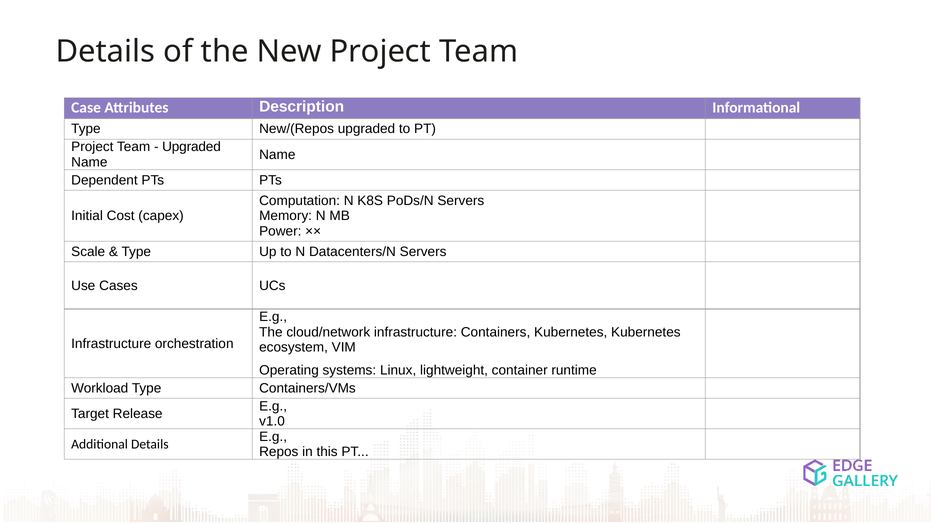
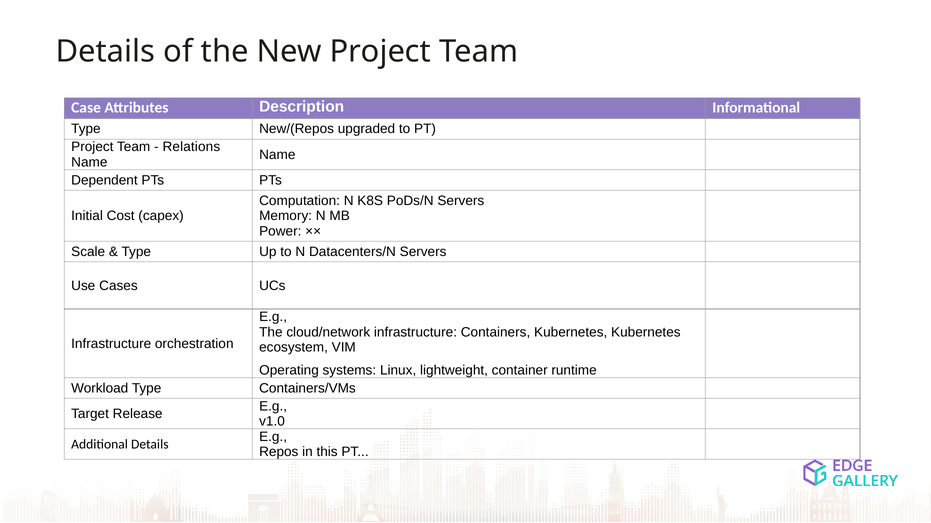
Upgraded: Upgraded -> Relations (191, 147)
